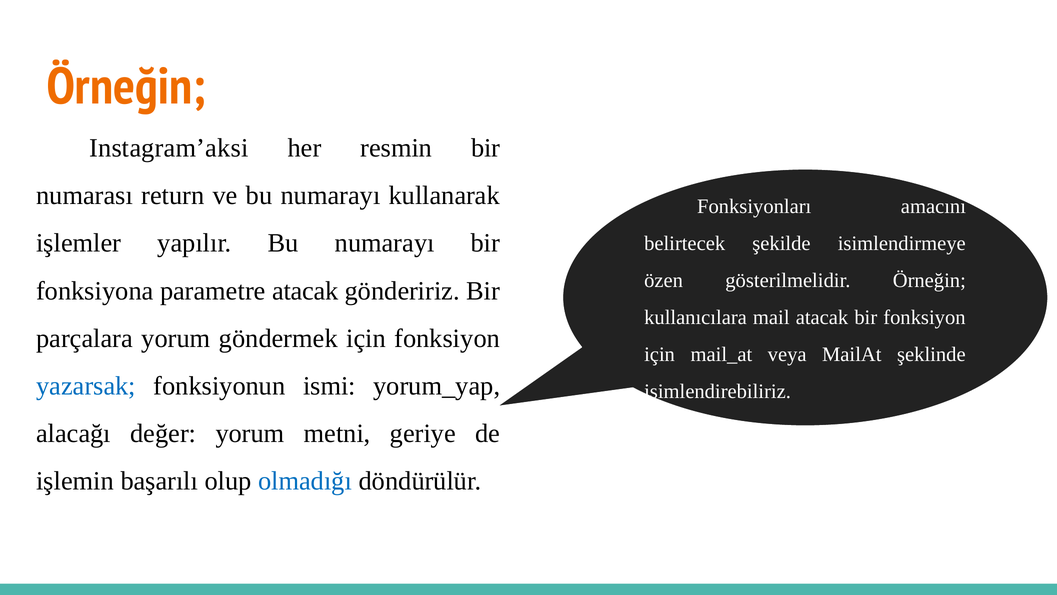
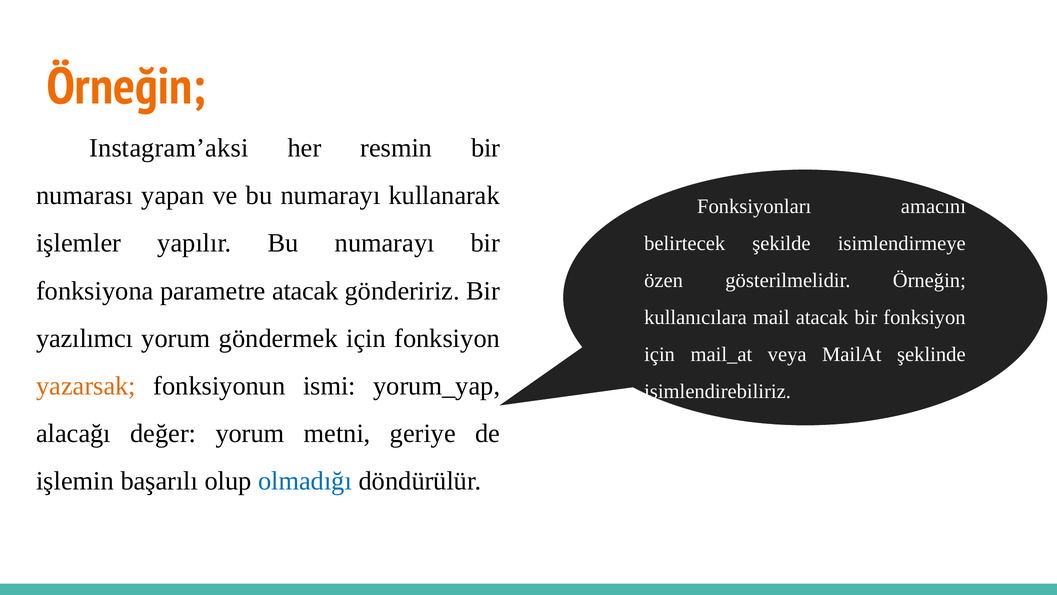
return: return -> yapan (173, 195)
parçalara: parçalara -> yazılımcı (85, 338)
yazarsak colour: blue -> orange (86, 386)
